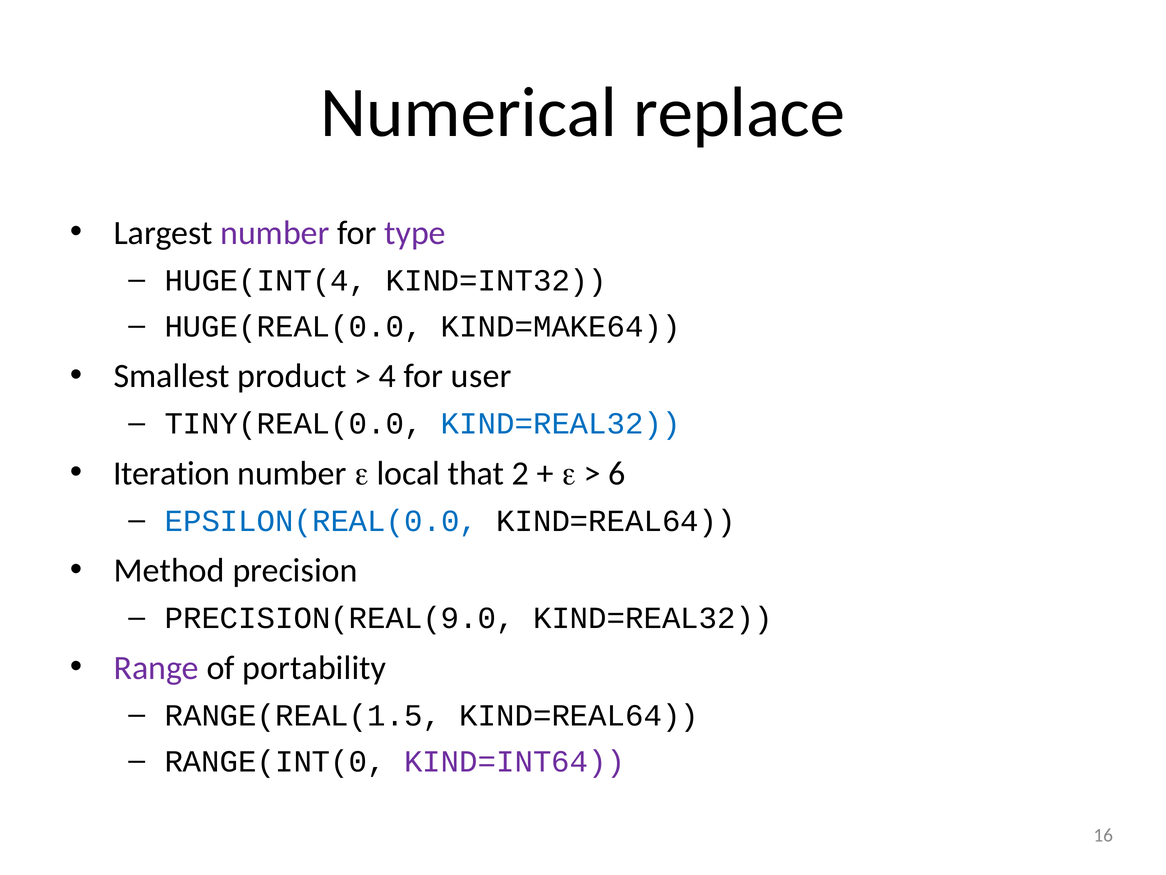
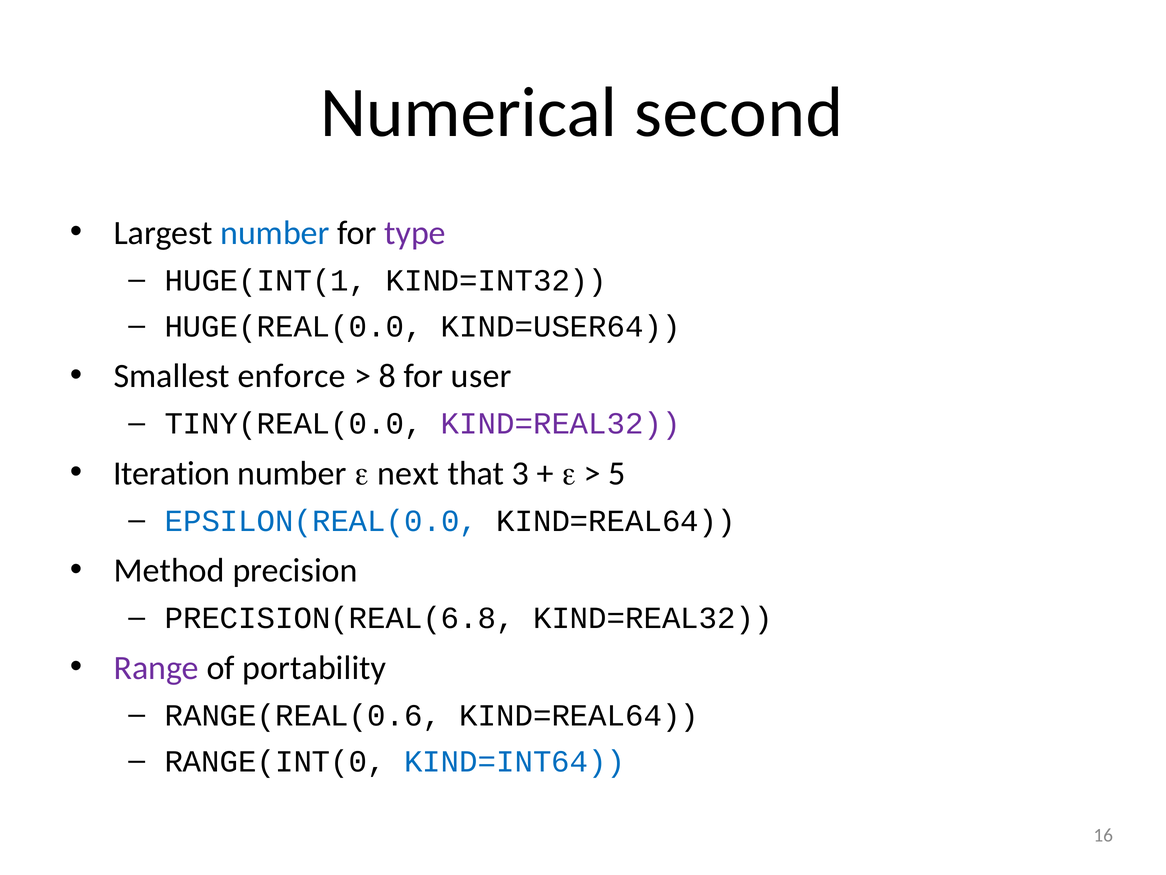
replace: replace -> second (739, 113)
number colour: purple -> blue (275, 233)
HUGE(INT(4: HUGE(INT(4 -> HUGE(INT(1 (266, 280)
KIND=MAKE64: KIND=MAKE64 -> KIND=USER64 (561, 326)
product: product -> enforce (292, 376)
4: 4 -> 8 (388, 376)
KIND=REAL32 colour: blue -> purple (561, 424)
local: local -> next (408, 473)
2: 2 -> 3 (521, 473)
6: 6 -> 5 (617, 473)
PRECISION(REAL(9.0: PRECISION(REAL(9.0 -> PRECISION(REAL(6.8 (340, 618)
RANGE(REAL(1.5: RANGE(REAL(1.5 -> RANGE(REAL(0.6 (303, 715)
KIND=INT64 colour: purple -> blue (515, 761)
